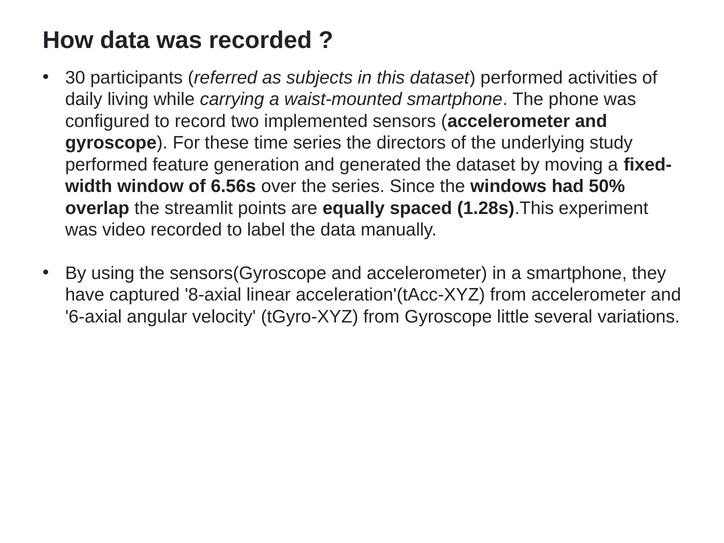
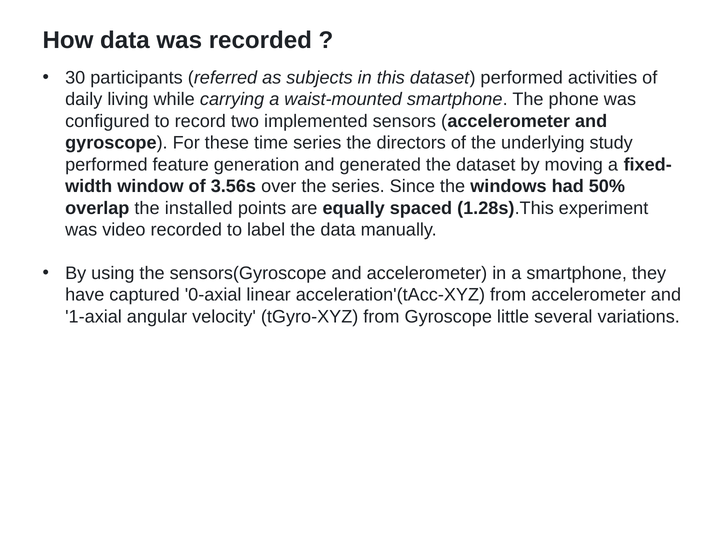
6.56s: 6.56s -> 3.56s (233, 186)
streamlit: streamlit -> installed (199, 208)
8-axial: 8-axial -> 0-axial (213, 295)
6-axial: 6-axial -> 1-axial (94, 317)
